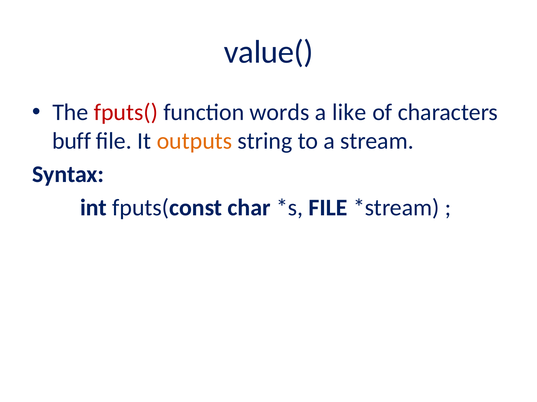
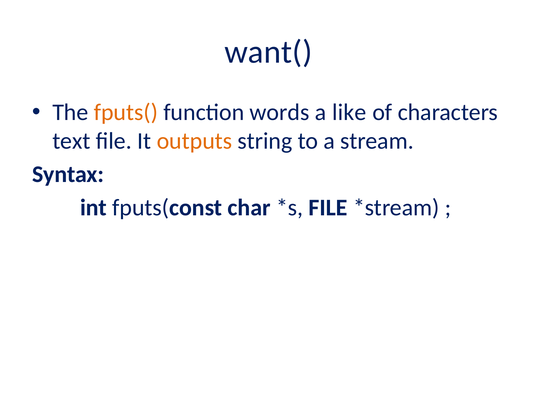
value(: value( -> want( (268, 52)
fputs( colour: red -> orange (126, 113)
buff: buff -> text (71, 141)
